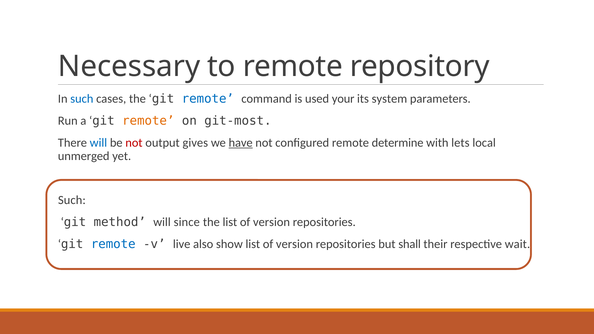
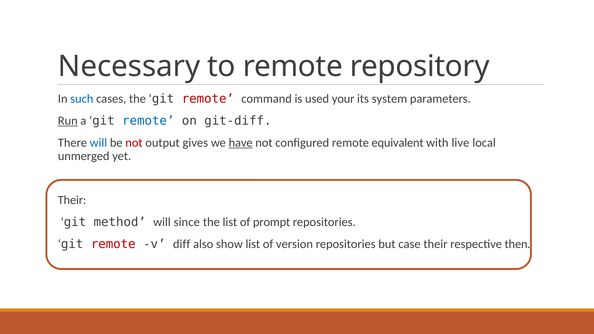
remote colour: blue -> red (208, 99)
Run underline: none -> present (68, 121)
remote colour: orange -> blue (148, 121)
git-most: git-most -> git-diff (238, 121)
determine: determine -> equivalent (398, 143)
lets: lets -> live (460, 143)
Such: Such -> Their (72, 200)
the list of version: version -> prompt (272, 222)
remote colour: blue -> red (113, 244)
live: live -> diff (182, 244)
shall: shall -> case (409, 244)
wait: wait -> then (518, 244)
